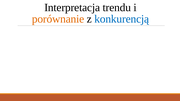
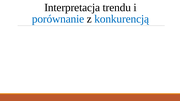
porównanie colour: orange -> blue (58, 19)
